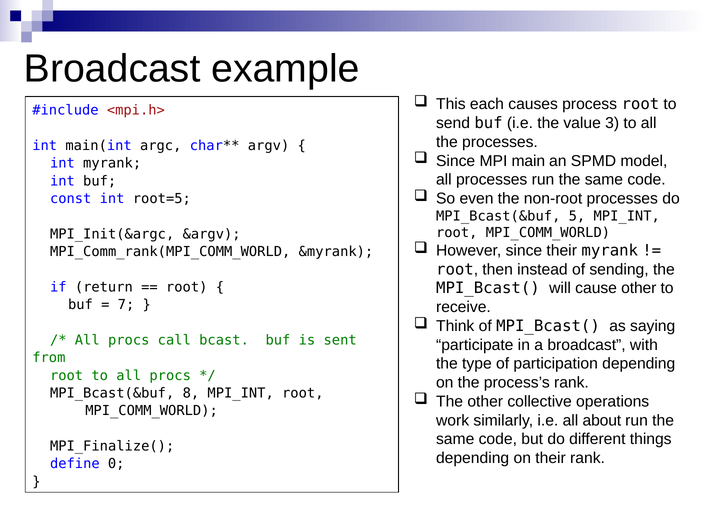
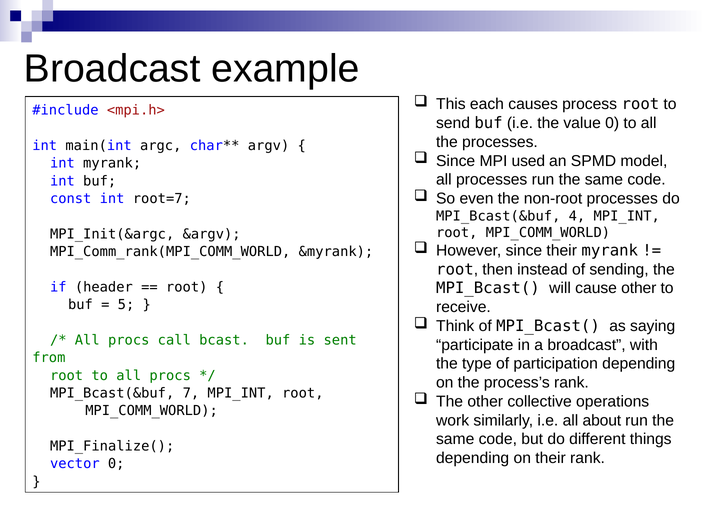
value 3: 3 -> 0 (612, 123)
main: main -> used (528, 161)
root=5: root=5 -> root=7 (162, 199)
5: 5 -> 4 (577, 216)
return: return -> header (104, 287)
7: 7 -> 5 (126, 304)
8: 8 -> 7 (191, 393)
define: define -> vector (75, 463)
